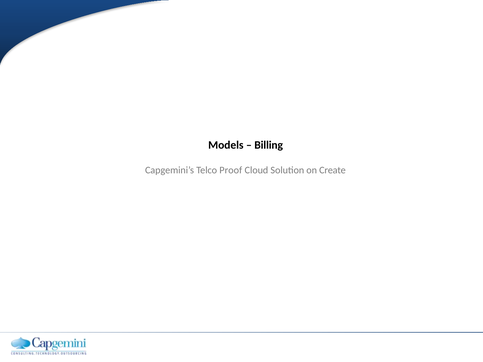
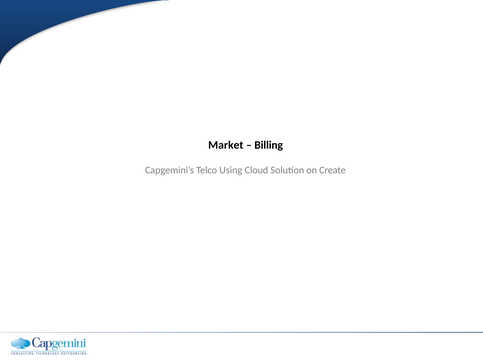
Models: Models -> Market (226, 145)
Proof: Proof -> Using (231, 170)
